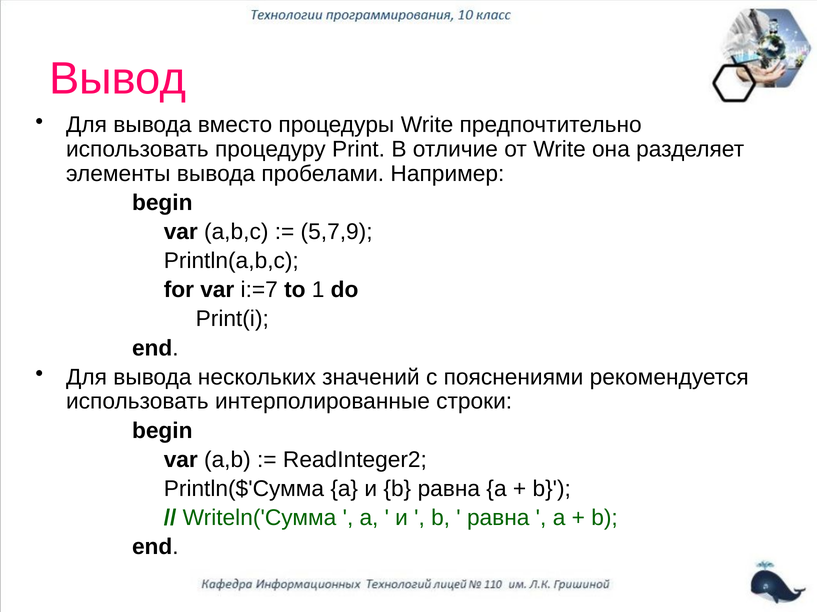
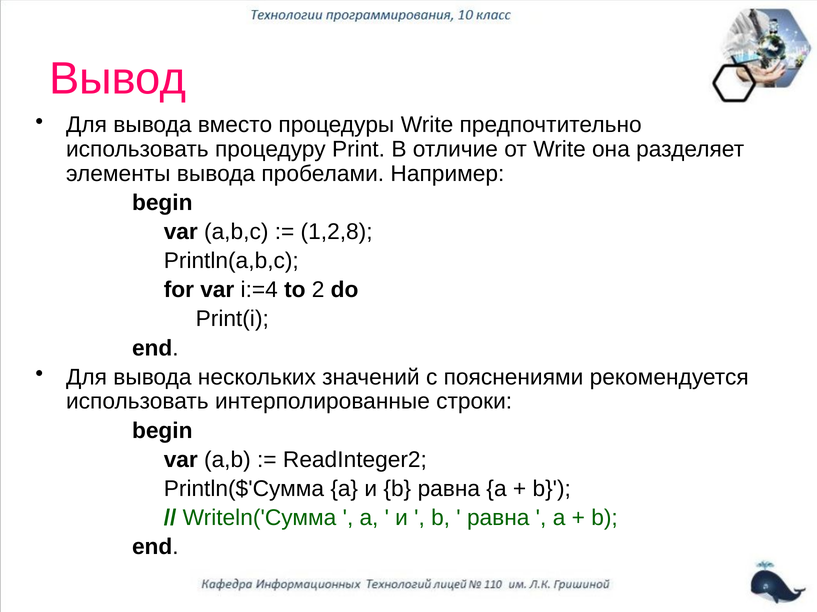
5,7,9: 5,7,9 -> 1,2,8 (337, 232)
i:=7: i:=7 -> i:=4 (259, 290)
1: 1 -> 2 (318, 290)
